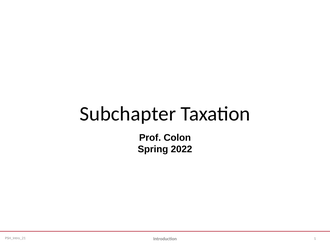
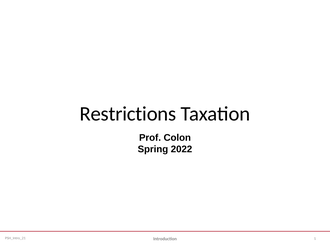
Subchapter: Subchapter -> Restrictions (128, 114)
